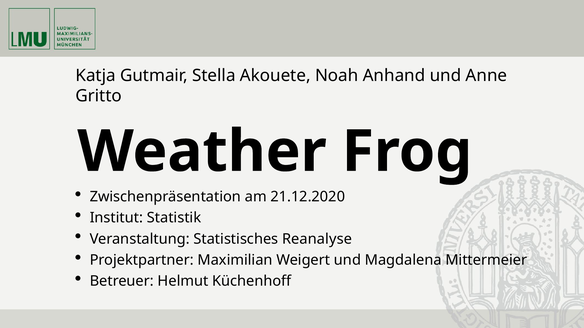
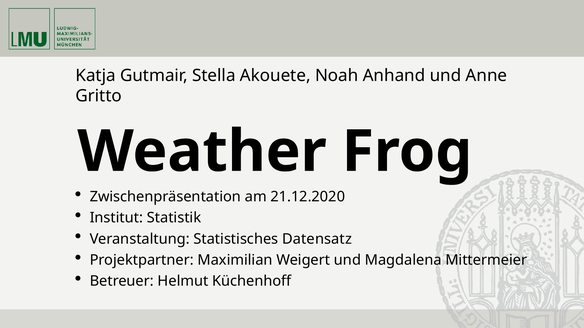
Reanalyse: Reanalyse -> Datensatz (317, 239)
